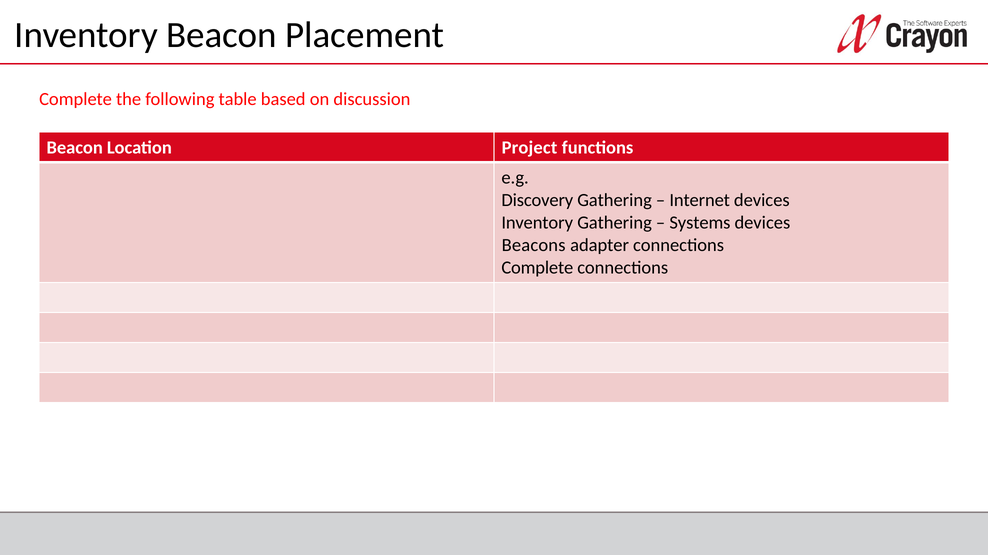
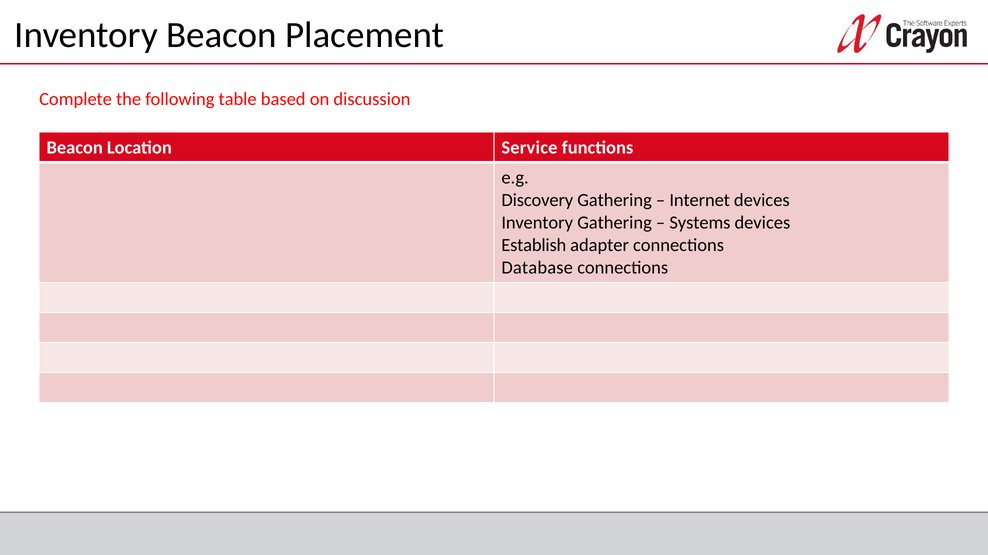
Project: Project -> Service (529, 148)
Beacons: Beacons -> Establish (534, 246)
Complete: Complete -> Database (537, 268)
